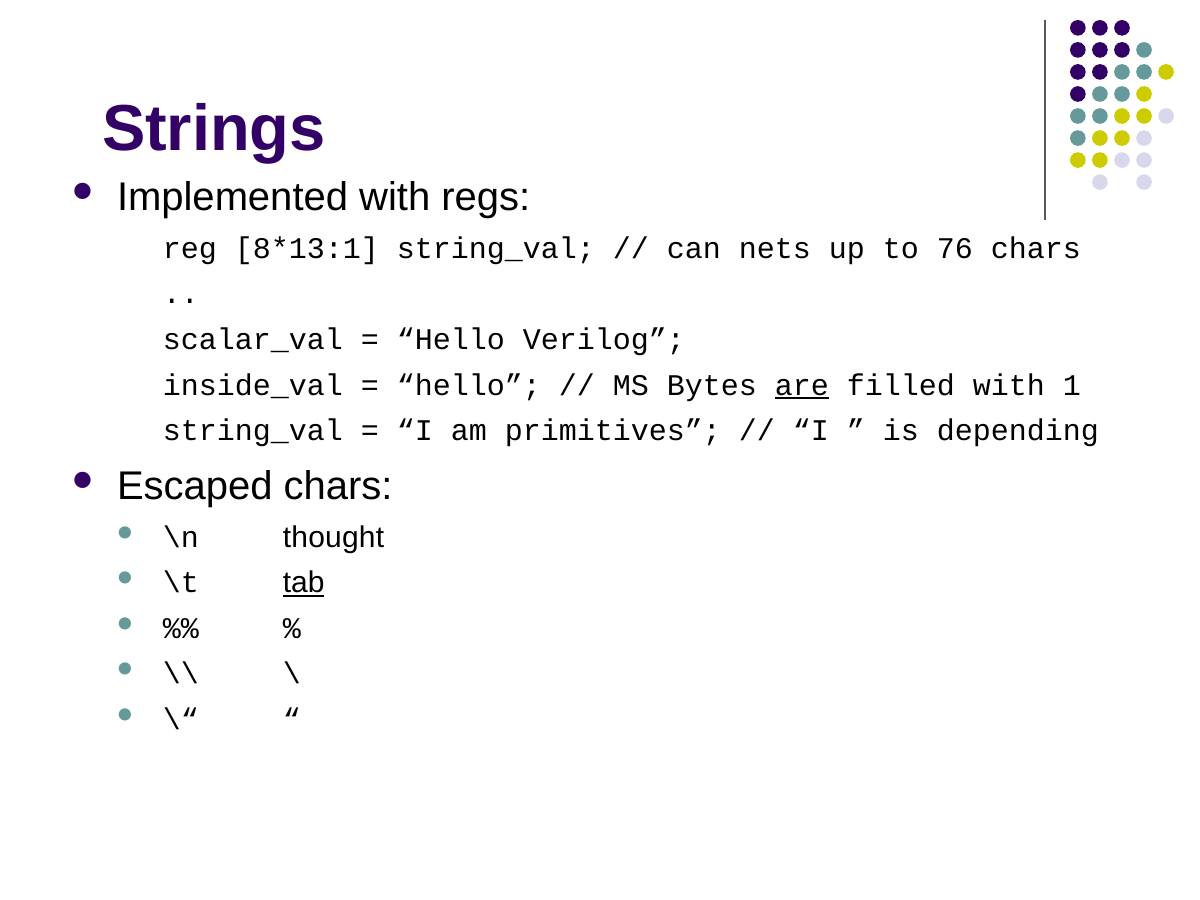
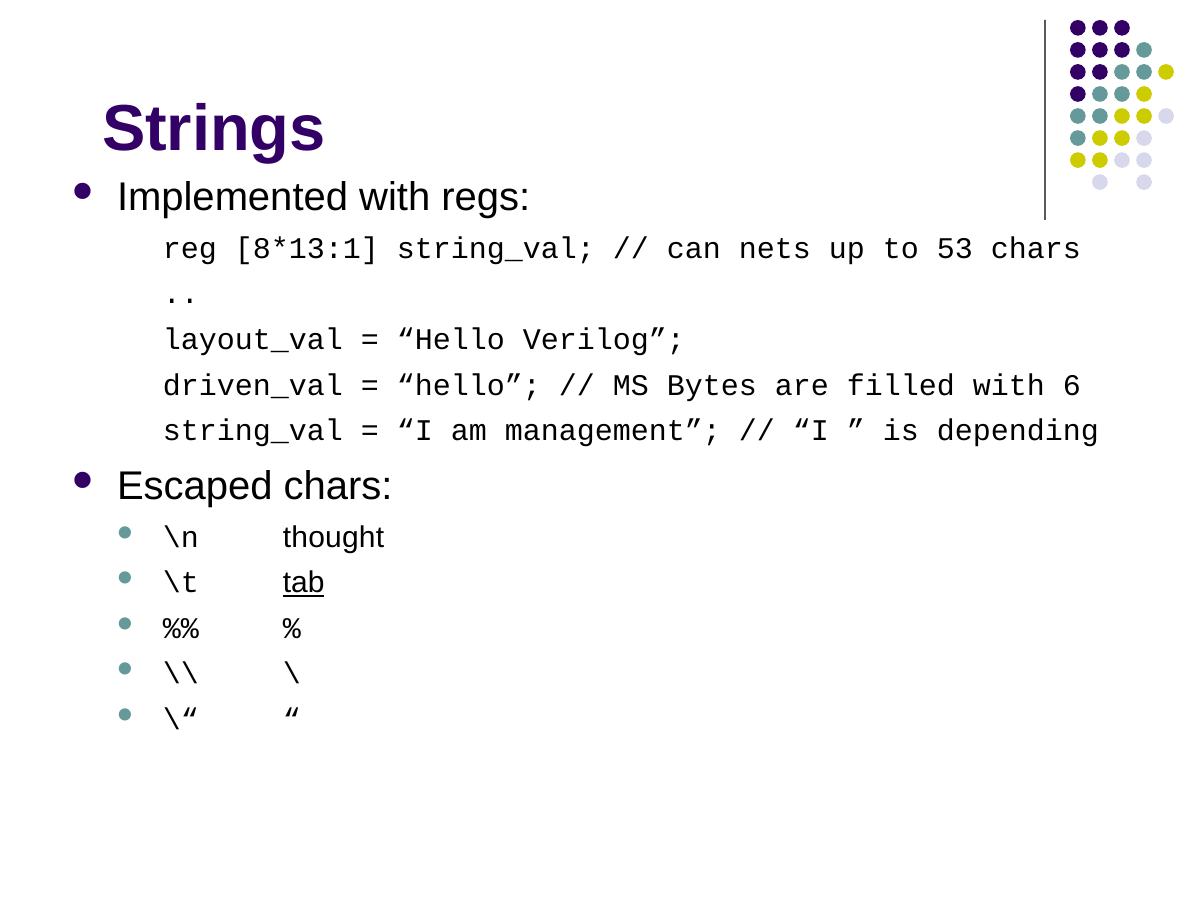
76: 76 -> 53 (955, 248)
scalar_val: scalar_val -> layout_val (253, 340)
inside_val: inside_val -> driven_val (253, 385)
are underline: present -> none (802, 385)
1: 1 -> 6 (1072, 385)
primitives: primitives -> management (613, 431)
